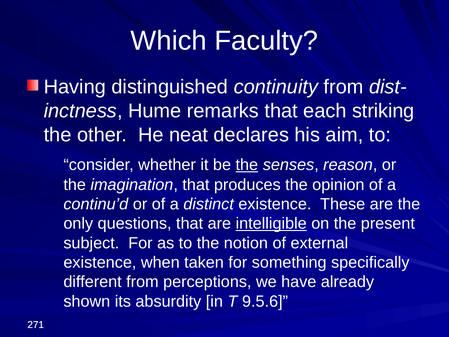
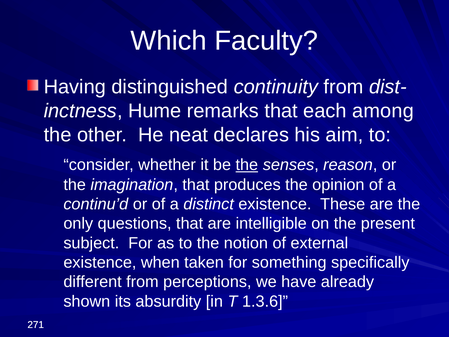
striking: striking -> among (383, 111)
intelligible underline: present -> none (271, 223)
9.5.6: 9.5.6 -> 1.3.6 (265, 301)
